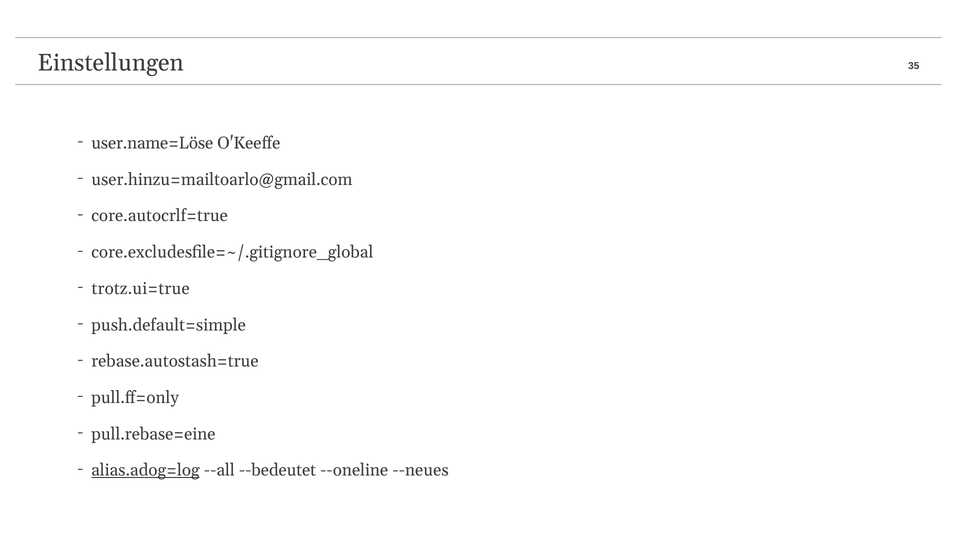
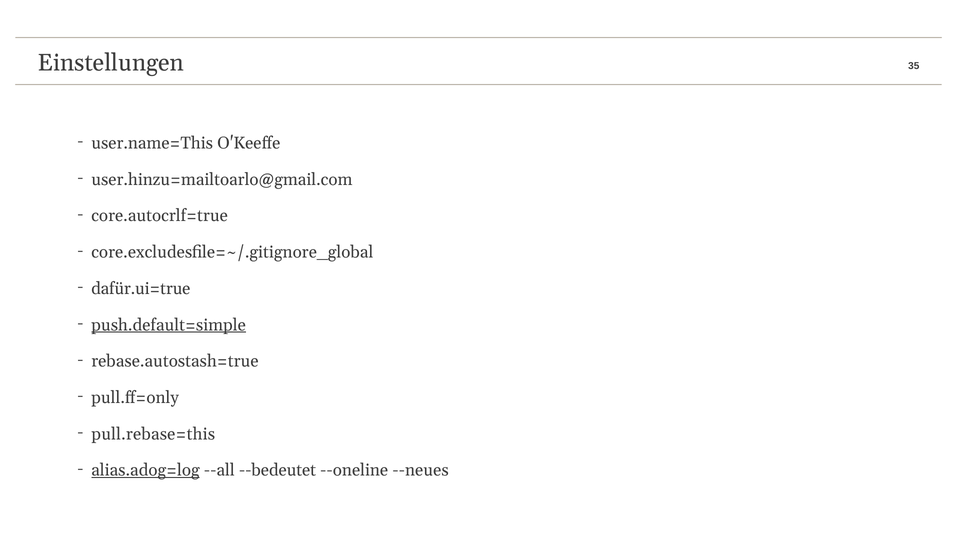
user.name=Löse: user.name=Löse -> user.name=This (152, 143)
trotz.ui=true: trotz.ui=true -> dafür.ui=true (141, 289)
push.default=simple underline: none -> present (169, 325)
pull.rebase=eine: pull.rebase=eine -> pull.rebase=this (153, 434)
